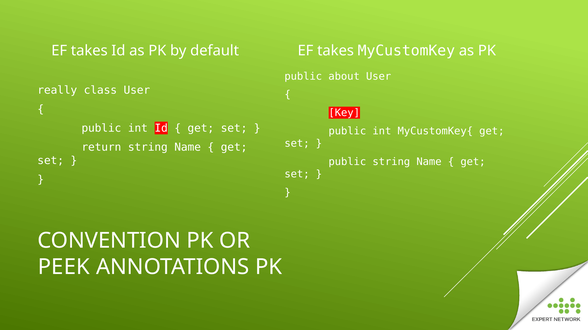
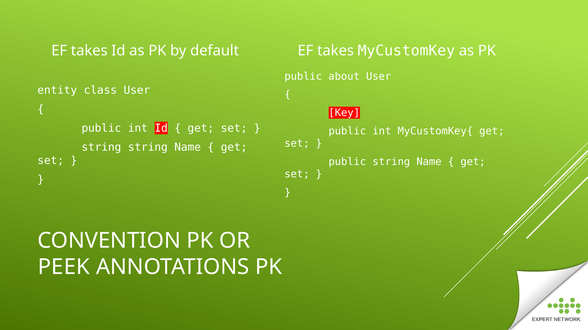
really: really -> entity (57, 90)
return: return -> string (101, 148)
